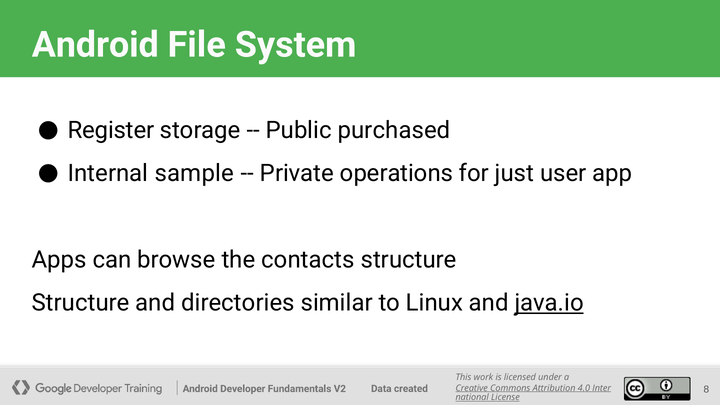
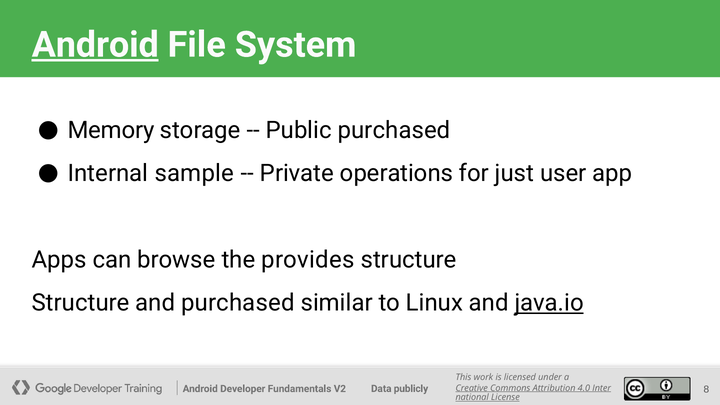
Android underline: none -> present (95, 45)
Register: Register -> Memory (111, 130)
contacts: contacts -> provides (308, 260)
and directories: directories -> purchased (238, 303)
created: created -> publicly (411, 389)
